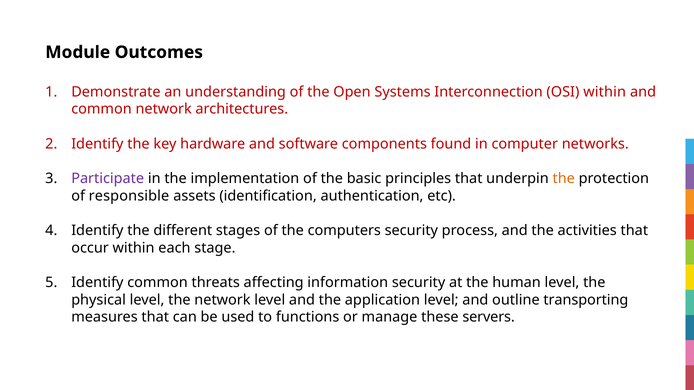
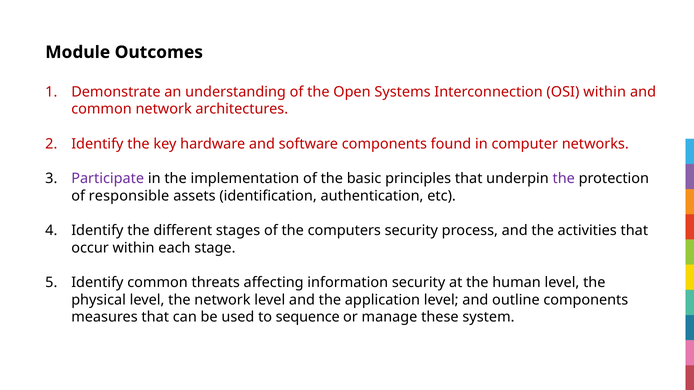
the colour: orange -> purple (564, 179)
outline transporting: transporting -> components (586, 300)
functions: functions -> sequence (308, 317)
servers: servers -> system (488, 317)
